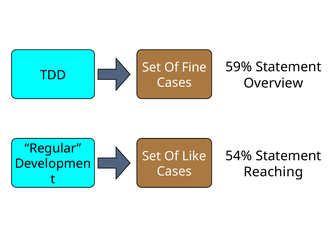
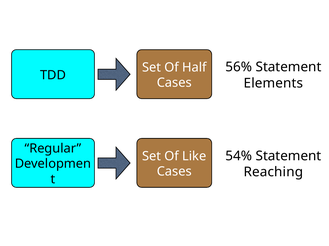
59%: 59% -> 56% (239, 67)
Fine: Fine -> Half (194, 68)
Overview: Overview -> Elements (273, 83)
